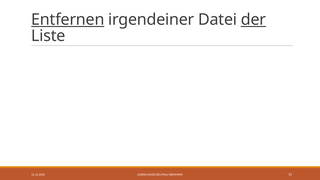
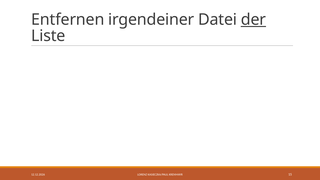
Entfernen underline: present -> none (68, 20)
